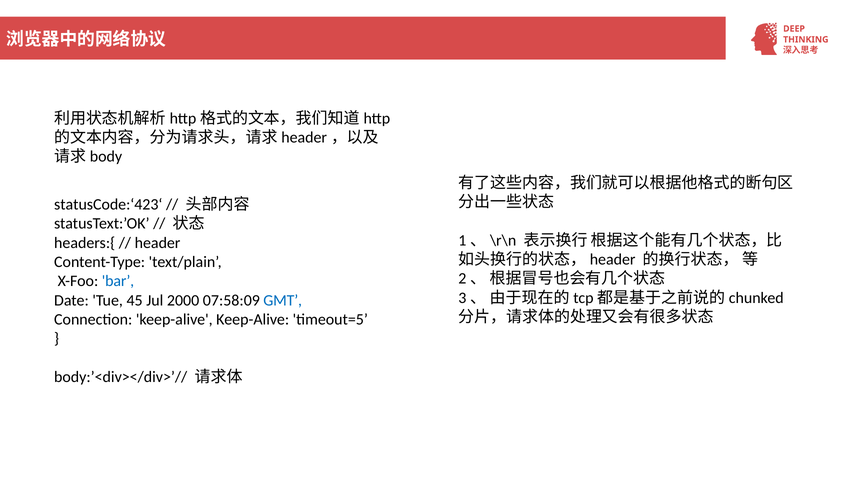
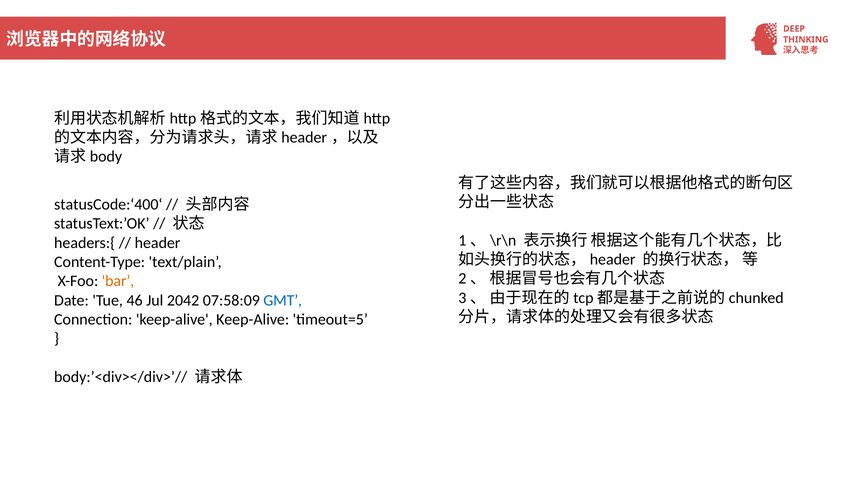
statusCode:‘423‘: statusCode:‘423‘ -> statusCode:‘400‘ (108, 204)
bar colour: blue -> orange (118, 281)
45: 45 -> 46 (135, 300)
2000: 2000 -> 2042 (183, 300)
